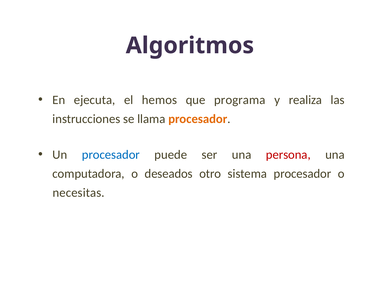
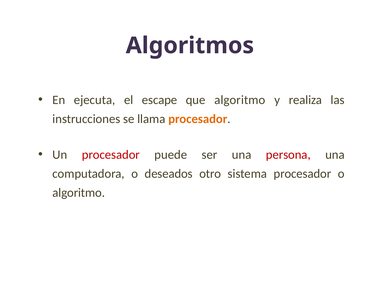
hemos: hemos -> escape (160, 100)
que programa: programa -> algoritmo (240, 100)
procesador colour: blue -> red (111, 155)
necesitas: necesitas -> algoritmo (79, 193)
